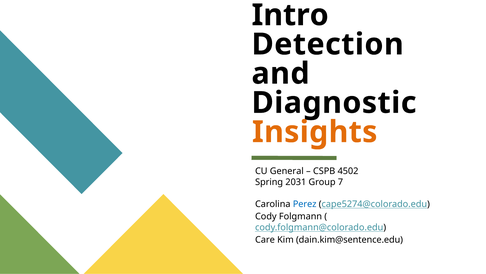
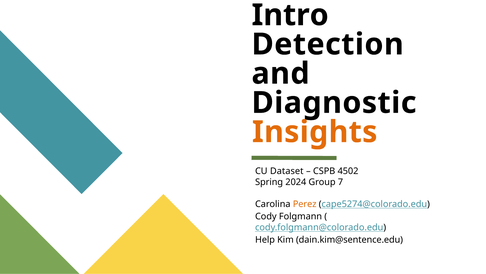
General: General -> Dataset (287, 171)
2031: 2031 -> 2024 (296, 182)
Perez colour: blue -> orange (305, 204)
Care: Care -> Help (265, 239)
